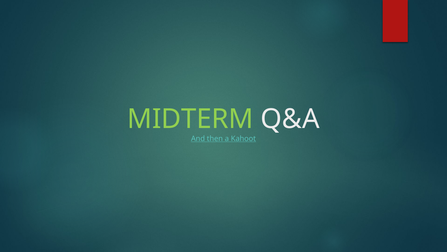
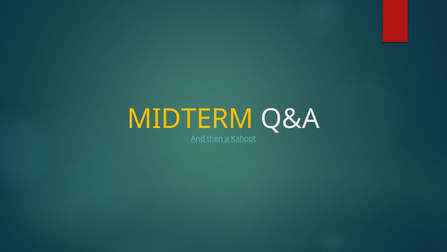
MIDTERM colour: light green -> yellow (190, 119)
